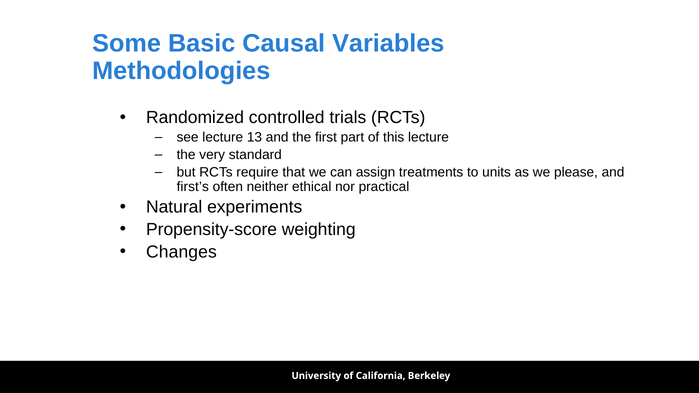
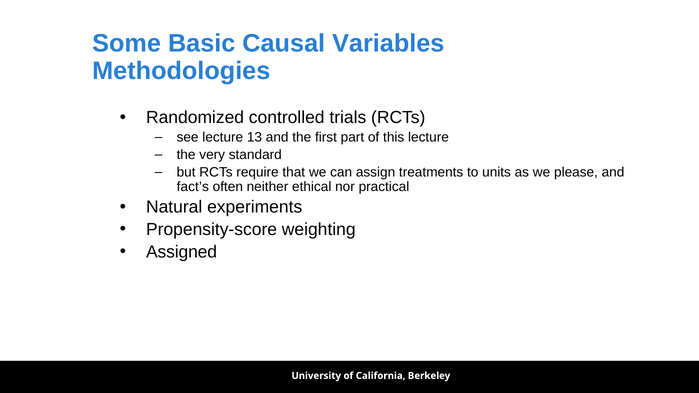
first’s: first’s -> fact’s (193, 187)
Changes: Changes -> Assigned (182, 252)
